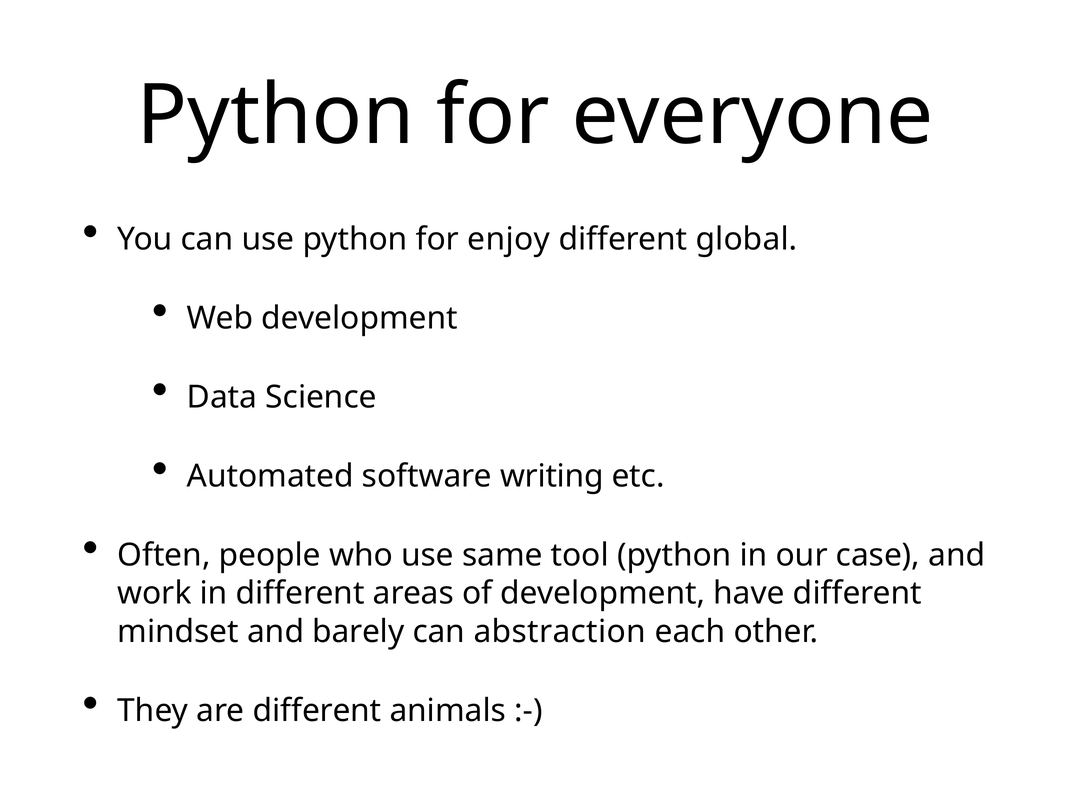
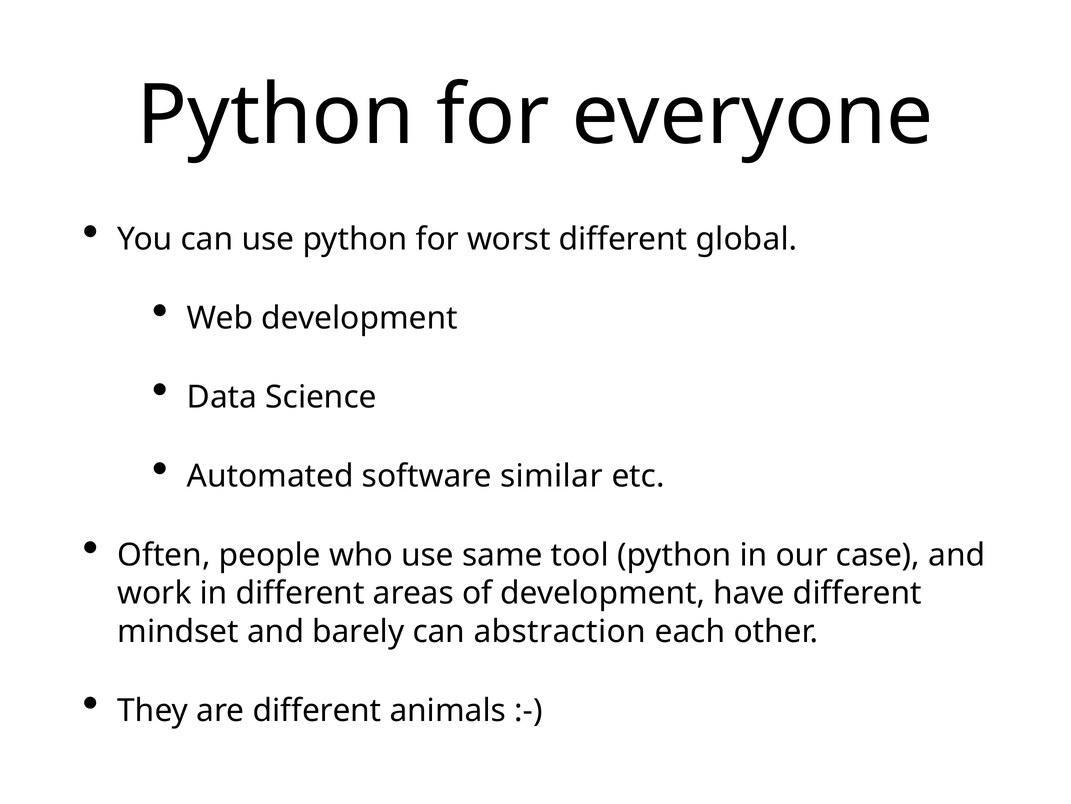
enjoy: enjoy -> worst (509, 239)
writing: writing -> similar (552, 476)
